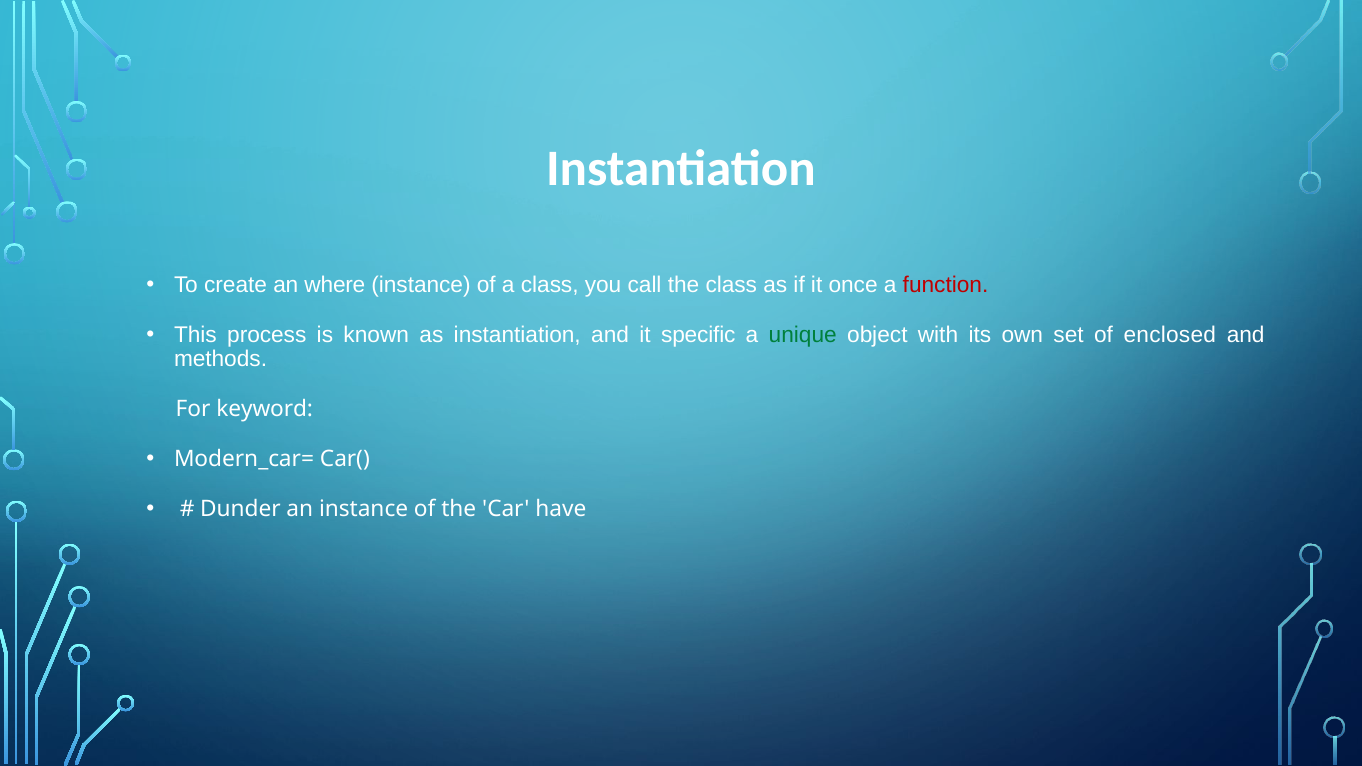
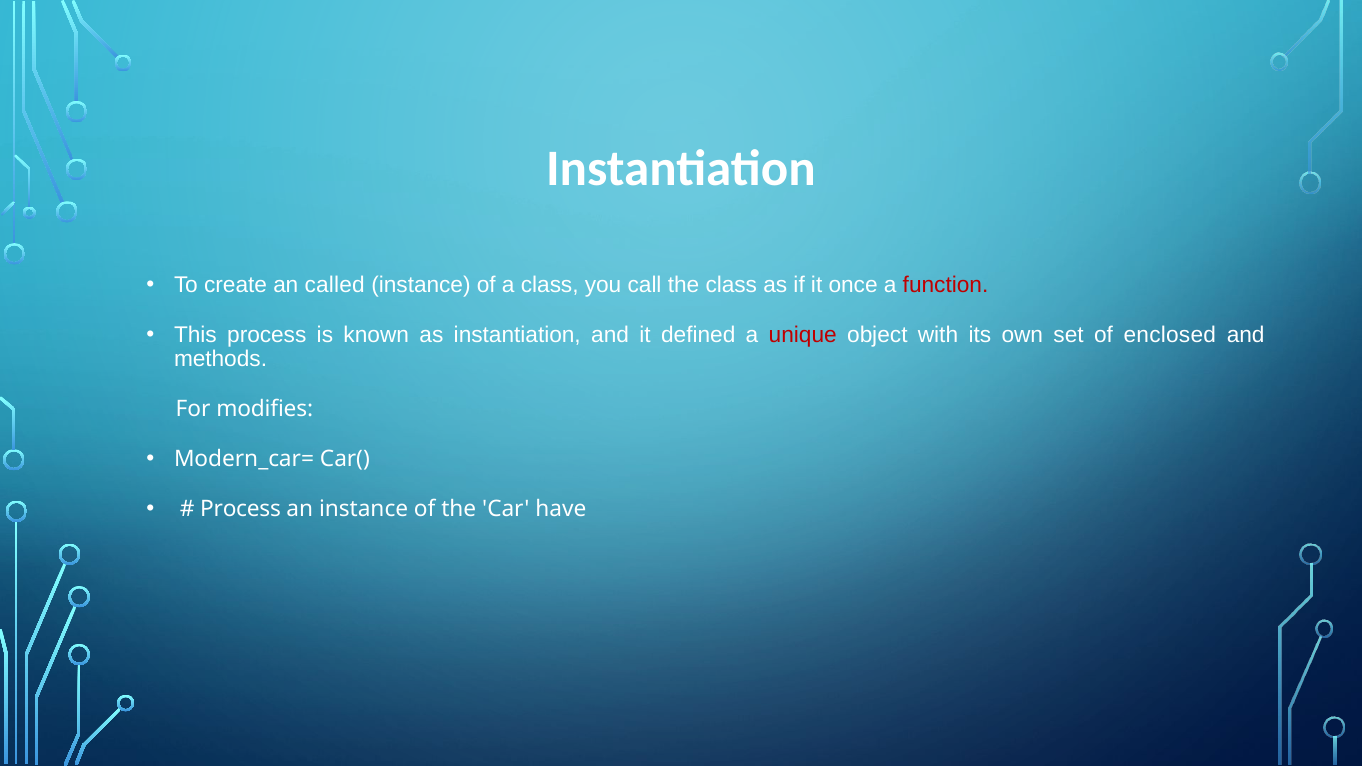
where: where -> called (335, 285)
specific: specific -> defined (698, 335)
unique colour: green -> red (803, 335)
keyword: keyword -> modifies (265, 410)
Dunder: Dunder -> Process (241, 510)
